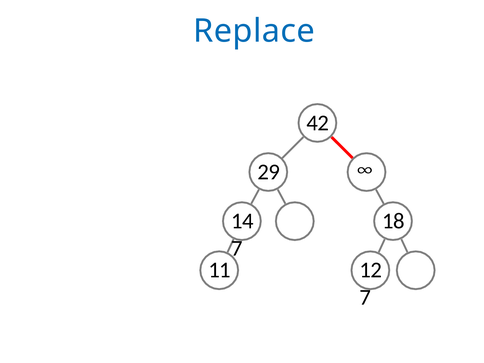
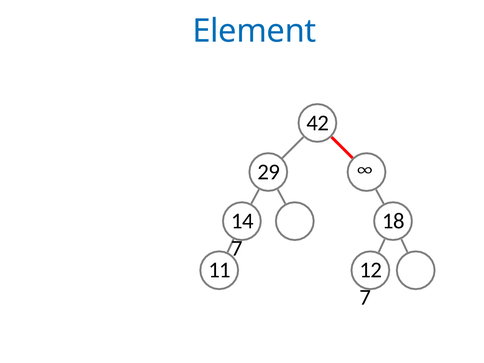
Replace: Replace -> Element (254, 31)
